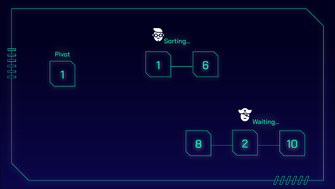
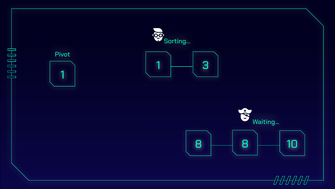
6: 6 -> 3 (206, 65)
8 2: 2 -> 8 (245, 143)
